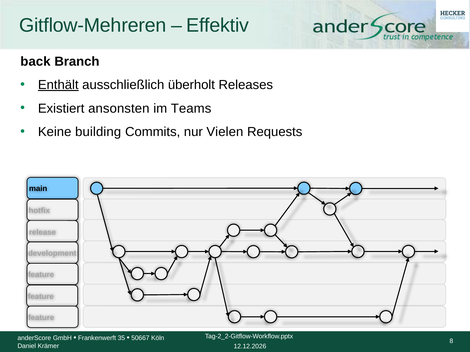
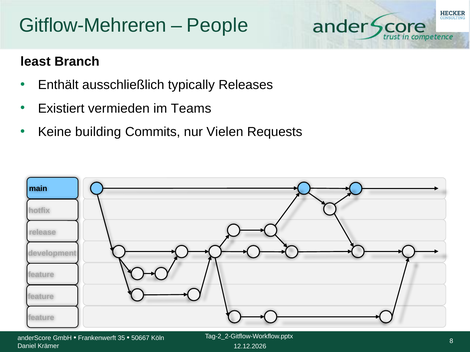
Effektiv: Effektiv -> People (217, 25)
back: back -> least (35, 62)
Enthält underline: present -> none (58, 85)
überholt: überholt -> typically (191, 85)
ansonsten: ansonsten -> vermieden (119, 109)
